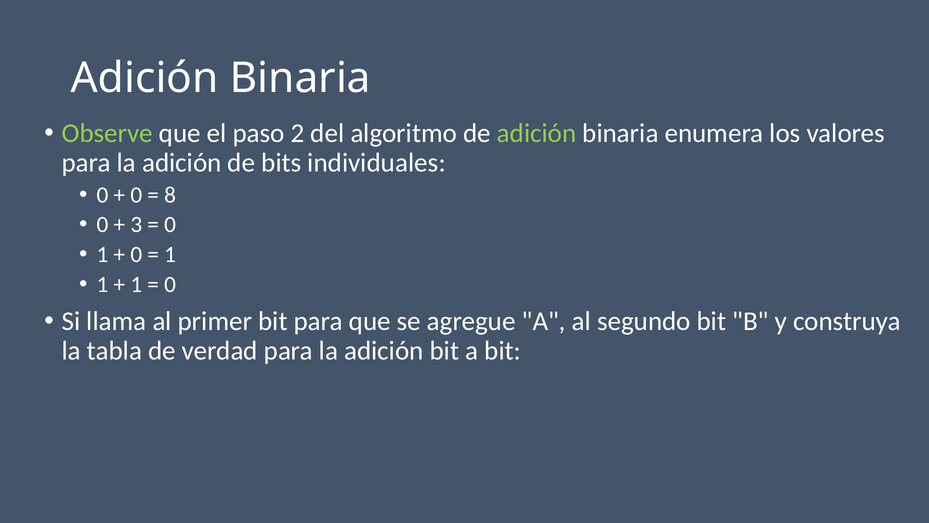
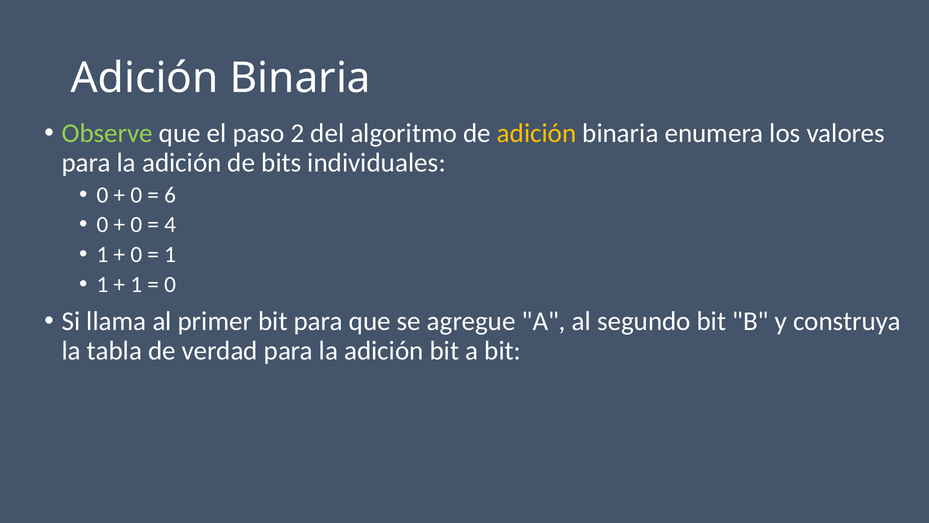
adición colour: light green -> yellow (537, 133)
8: 8 -> 6 (170, 195)
3: 3 -> 0 (136, 225)
0: 0 -> 4 (170, 225)
